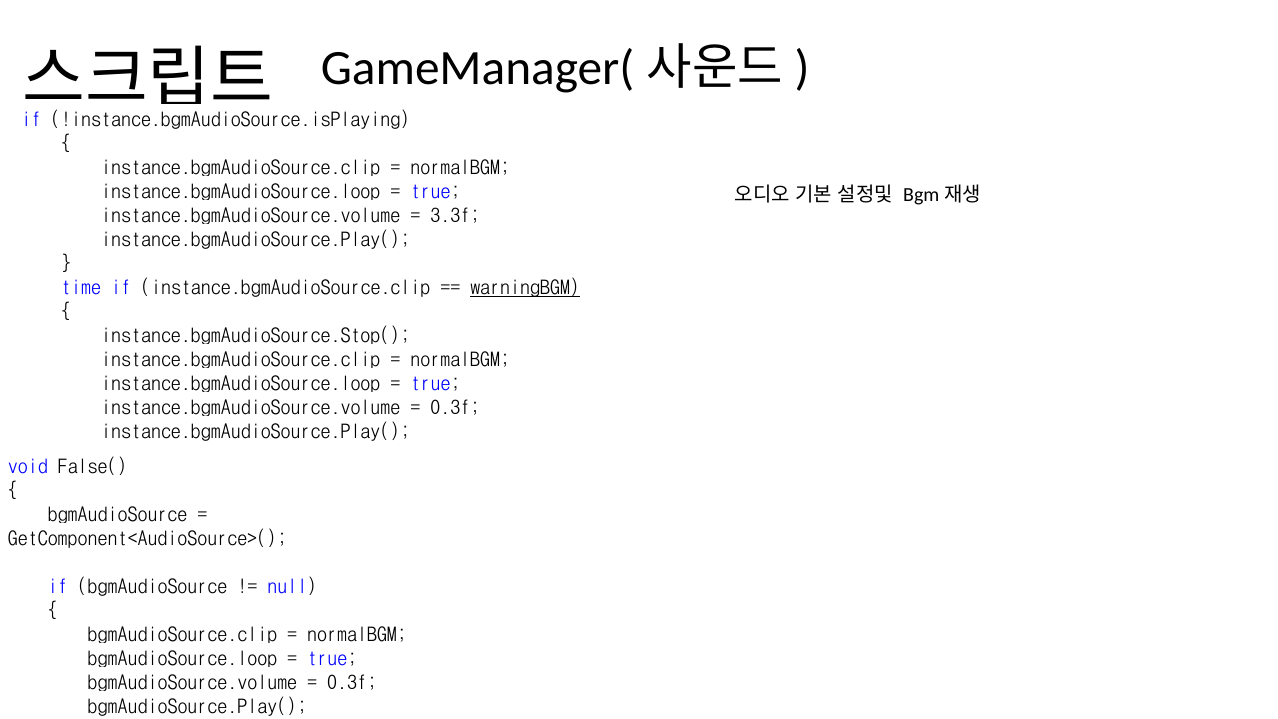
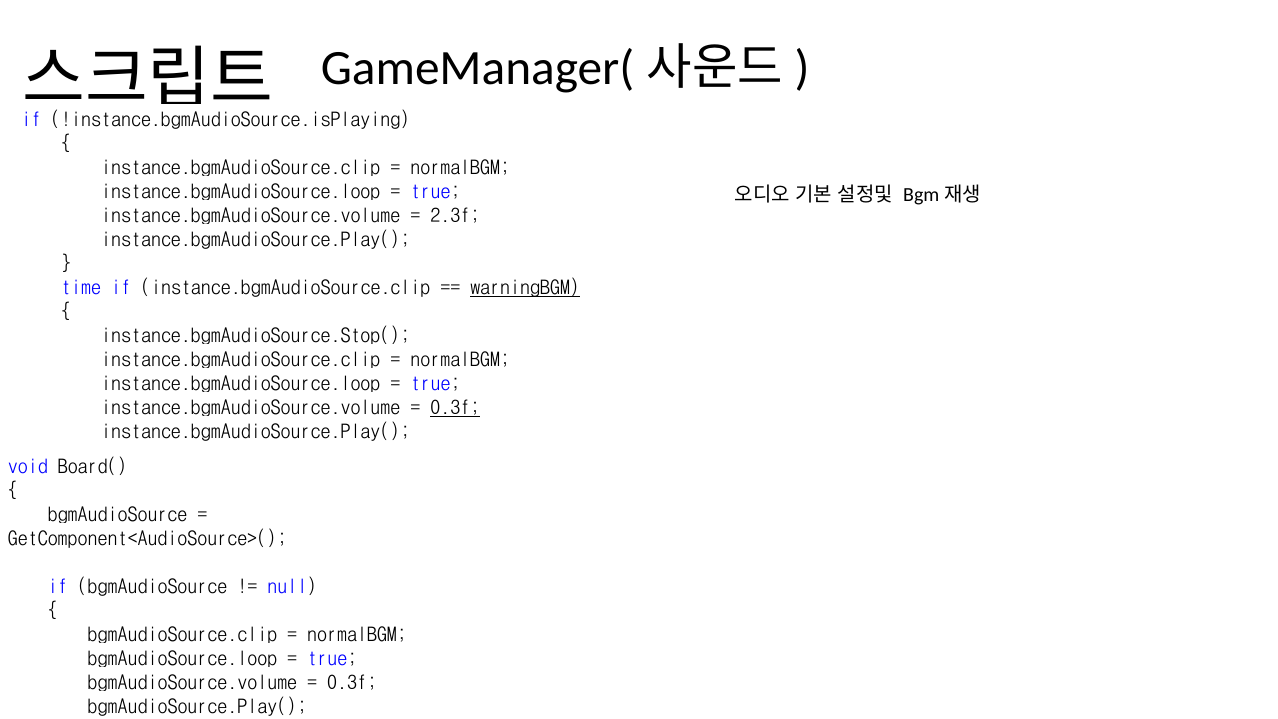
3.3f: 3.3f -> 2.3f (455, 216)
0.3f underline: none -> present (455, 408)
False(: False( -> Board( (93, 467)
